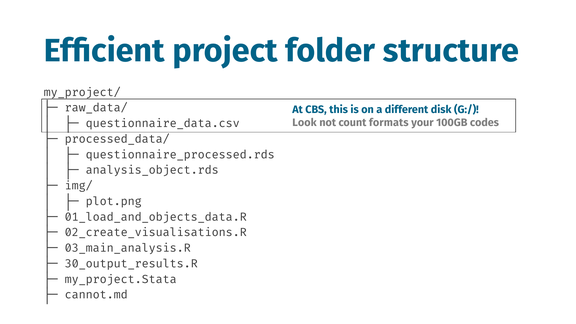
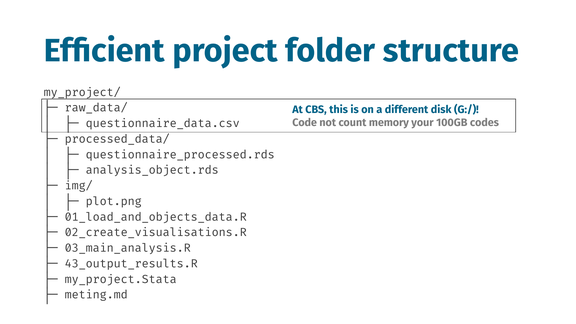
Look: Look -> Code (305, 123)
formats: formats -> memory (389, 123)
30_output_results.R: 30_output_results.R -> 43_output_results.R (131, 264)
cannot.md: cannot.md -> meting.md (96, 295)
